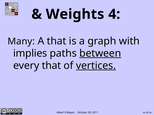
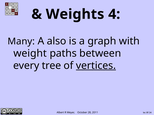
A that: that -> also (57, 41)
implies: implies -> weight (30, 54)
between underline: present -> none (100, 54)
every that: that -> tree (51, 66)
